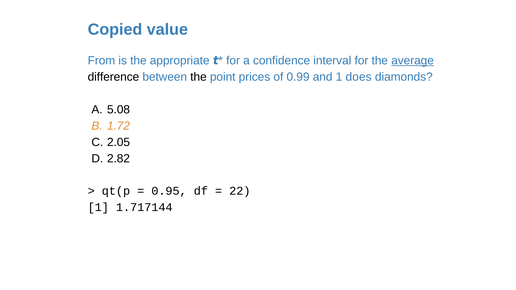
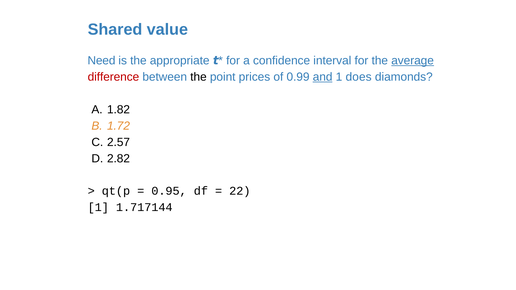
Copied: Copied -> Shared (115, 29)
From: From -> Need (101, 61)
difference colour: black -> red (113, 77)
and underline: none -> present (323, 77)
5.08: 5.08 -> 1.82 (118, 110)
2.05: 2.05 -> 2.57 (118, 142)
